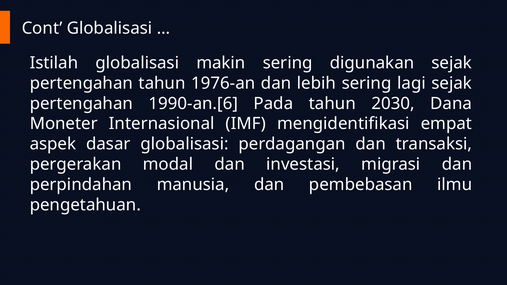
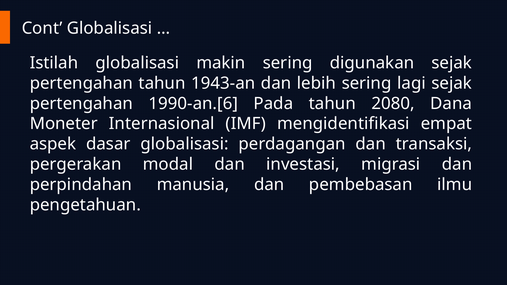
1976-an: 1976-an -> 1943-an (223, 83)
2030: 2030 -> 2080 (393, 104)
